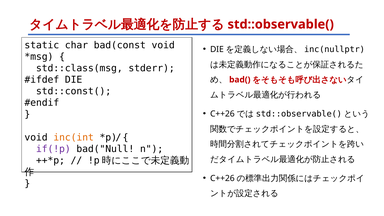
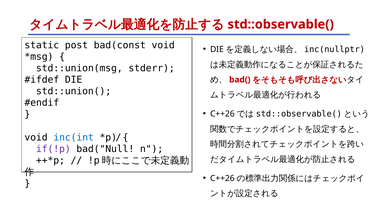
char: char -> post (76, 45)
std::class(msg: std::class(msg -> std::union(msg (79, 68)
std::const(: std::const( -> std::union( (74, 91)
inc(int colour: orange -> blue (74, 137)
